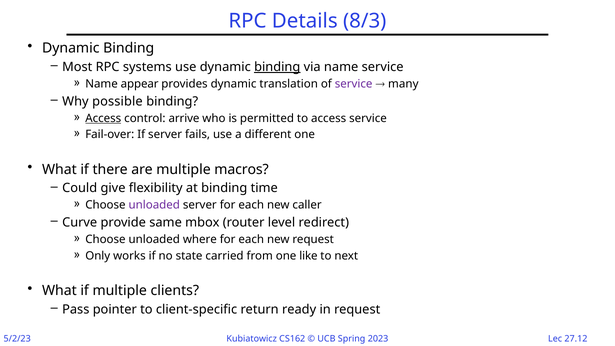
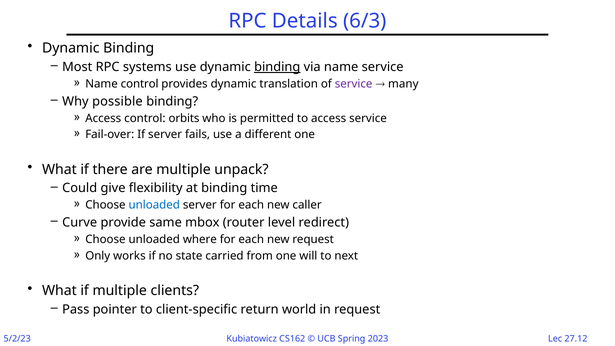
8/3: 8/3 -> 6/3 (365, 21)
Name appear: appear -> control (140, 84)
Access underline: present -> none (103, 118)
arrive: arrive -> orbits (184, 118)
macros: macros -> unpack (241, 169)
unloaded colour: purple -> blue (154, 205)
like: like -> will (308, 256)
ready: ready -> world (299, 309)
